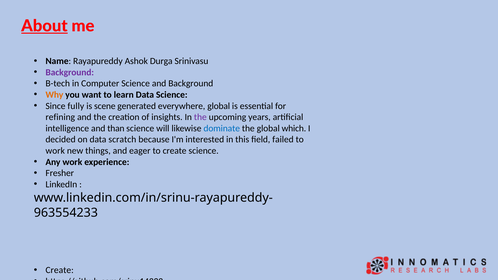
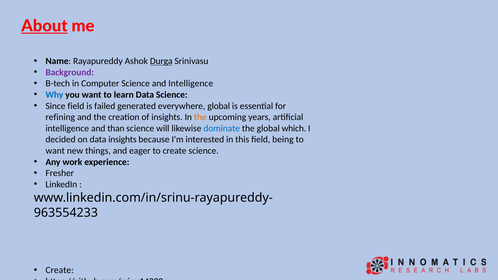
Durga underline: none -> present (161, 61)
and Background: Background -> Intelligence (191, 84)
Why colour: orange -> blue (54, 95)
Since fully: fully -> field (76, 106)
scene: scene -> failed (105, 106)
the colour: purple -> orange (200, 117)
data scratch: scratch -> insights (122, 140)
failed: failed -> being (283, 140)
work: work -> want (55, 151)
